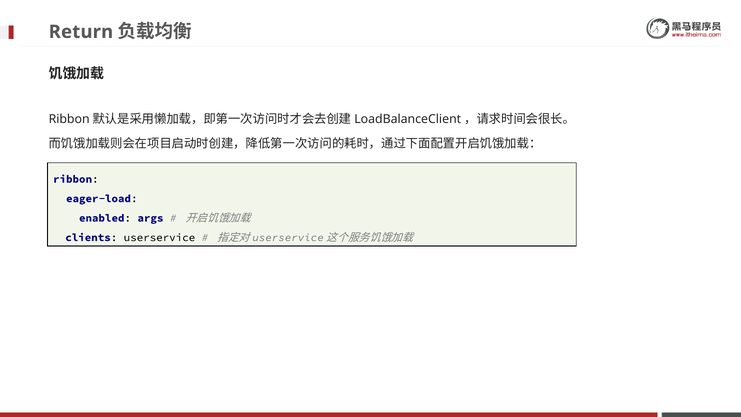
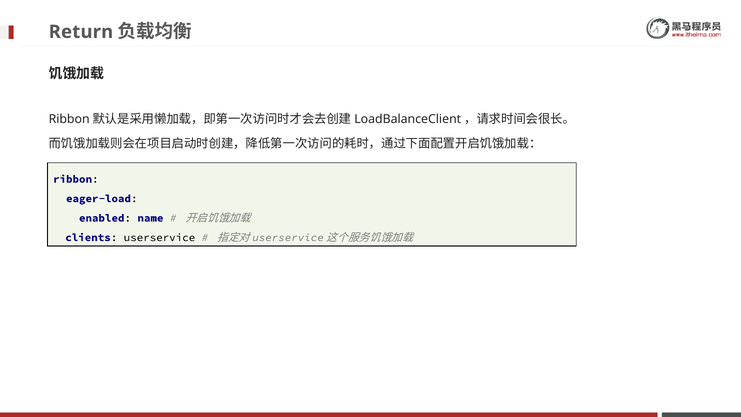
args: args -> name (150, 218)
